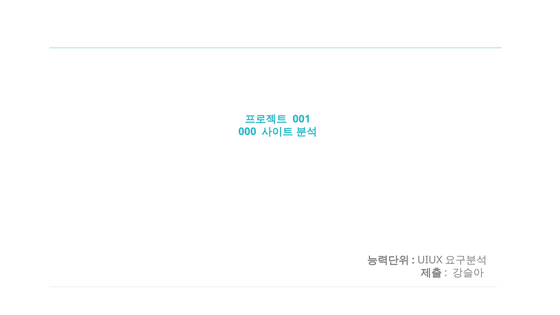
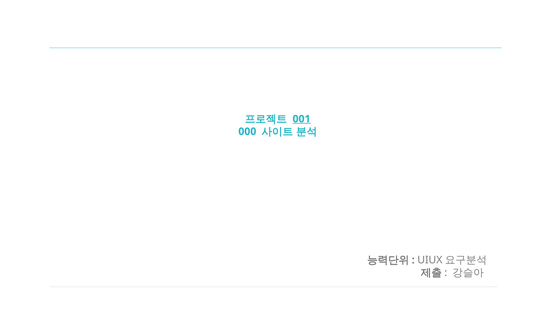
001 underline: none -> present (302, 119)
